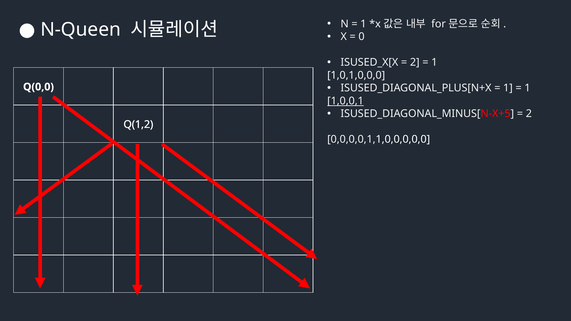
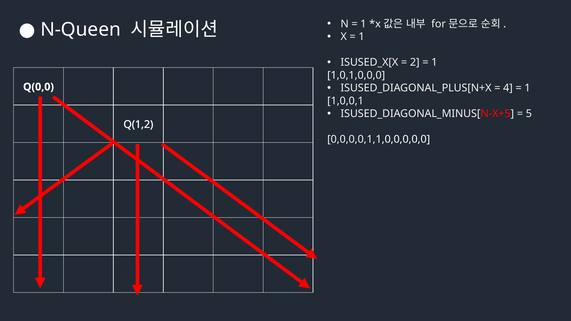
0: 0 -> 1 (362, 37)
1: 1 -> 4 (508, 88)
1,0,0,1 underline: present -> none (345, 101)
2: 2 -> 5 (529, 114)
